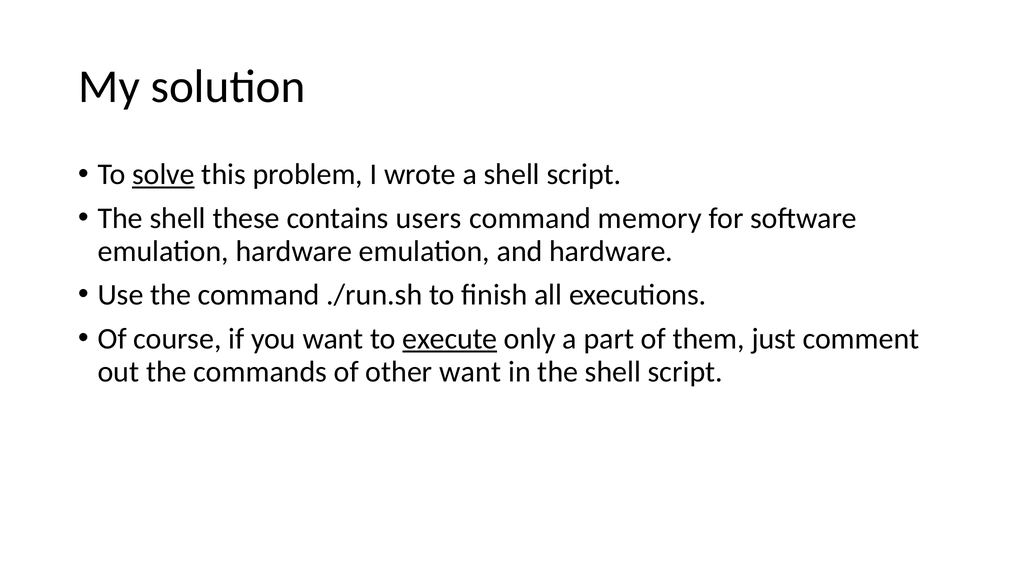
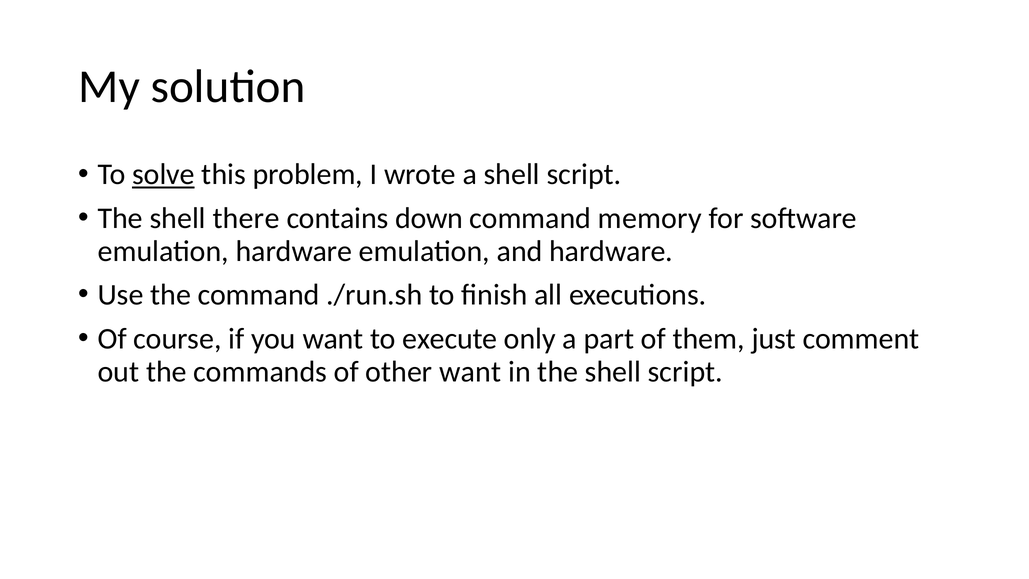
these: these -> there (246, 218)
users: users -> down (429, 218)
execute underline: present -> none (450, 339)
